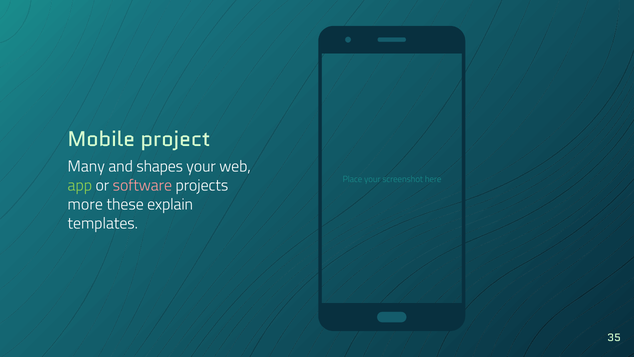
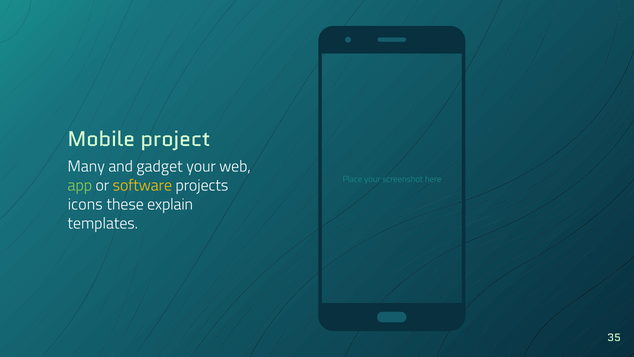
shapes: shapes -> gadget (160, 166)
software colour: pink -> yellow (142, 185)
more: more -> icons (85, 204)
